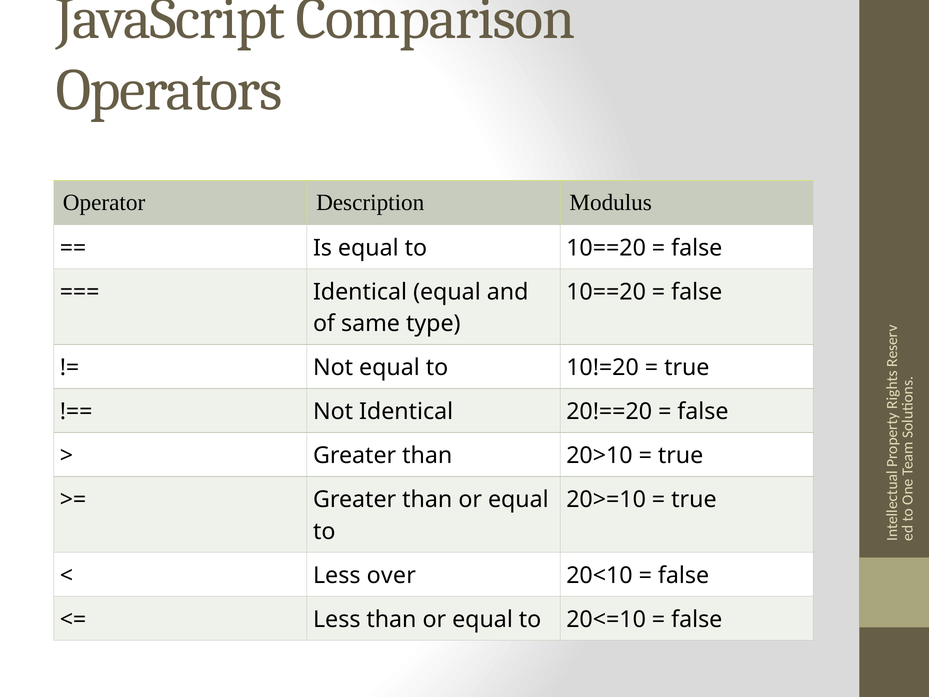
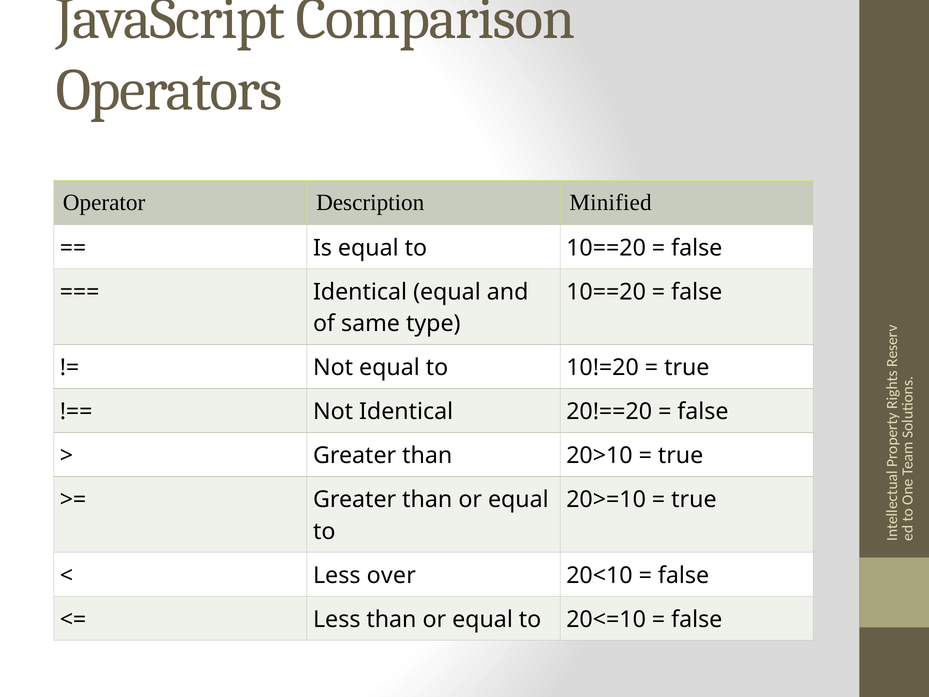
Modulus: Modulus -> Minified (611, 203)
